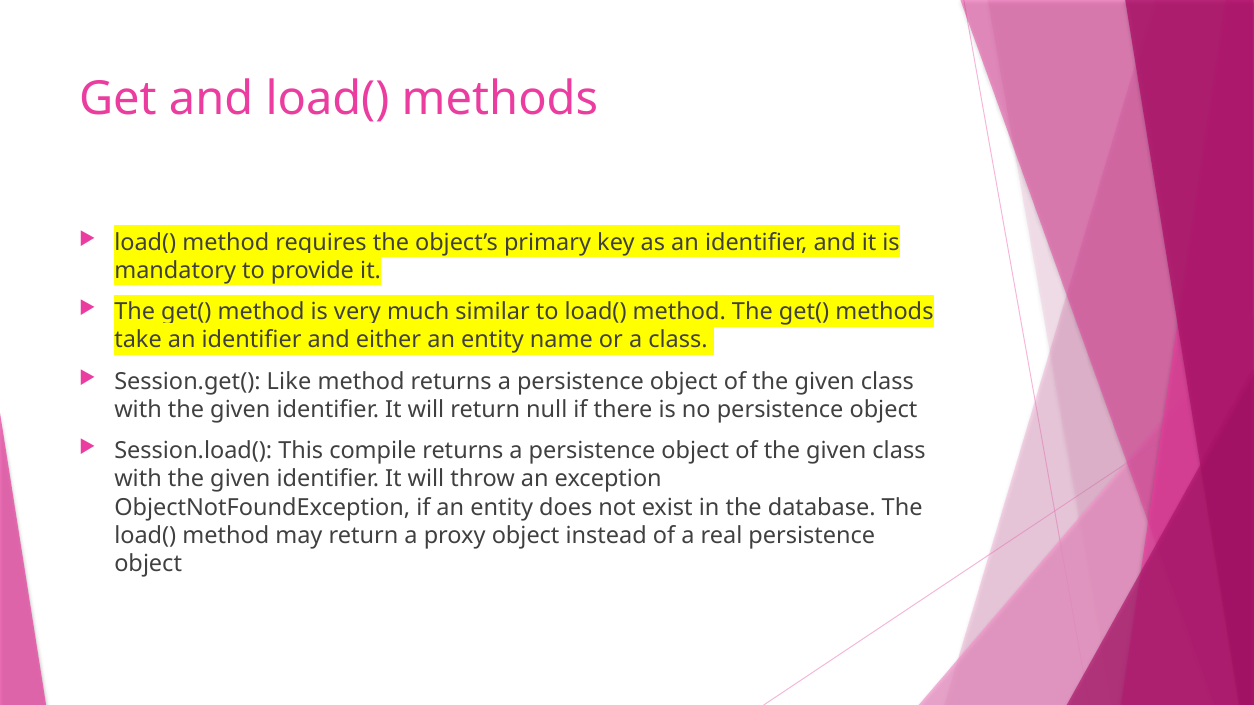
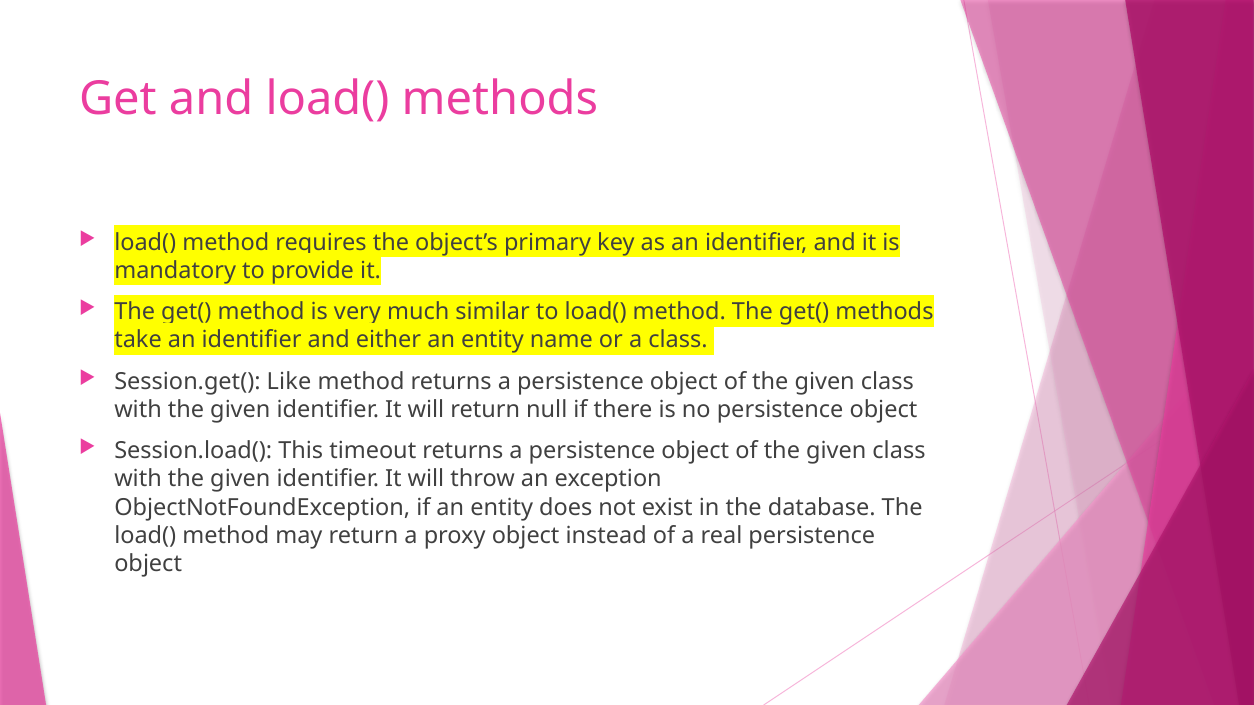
compile: compile -> timeout (373, 451)
